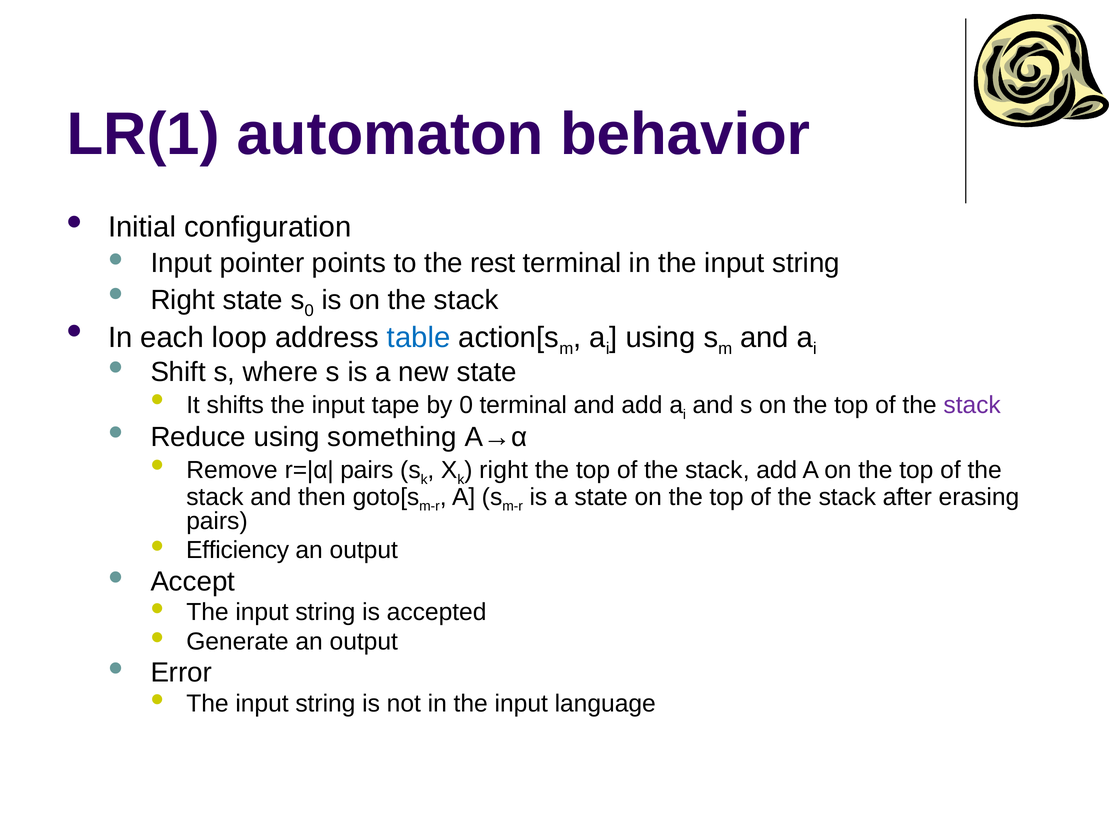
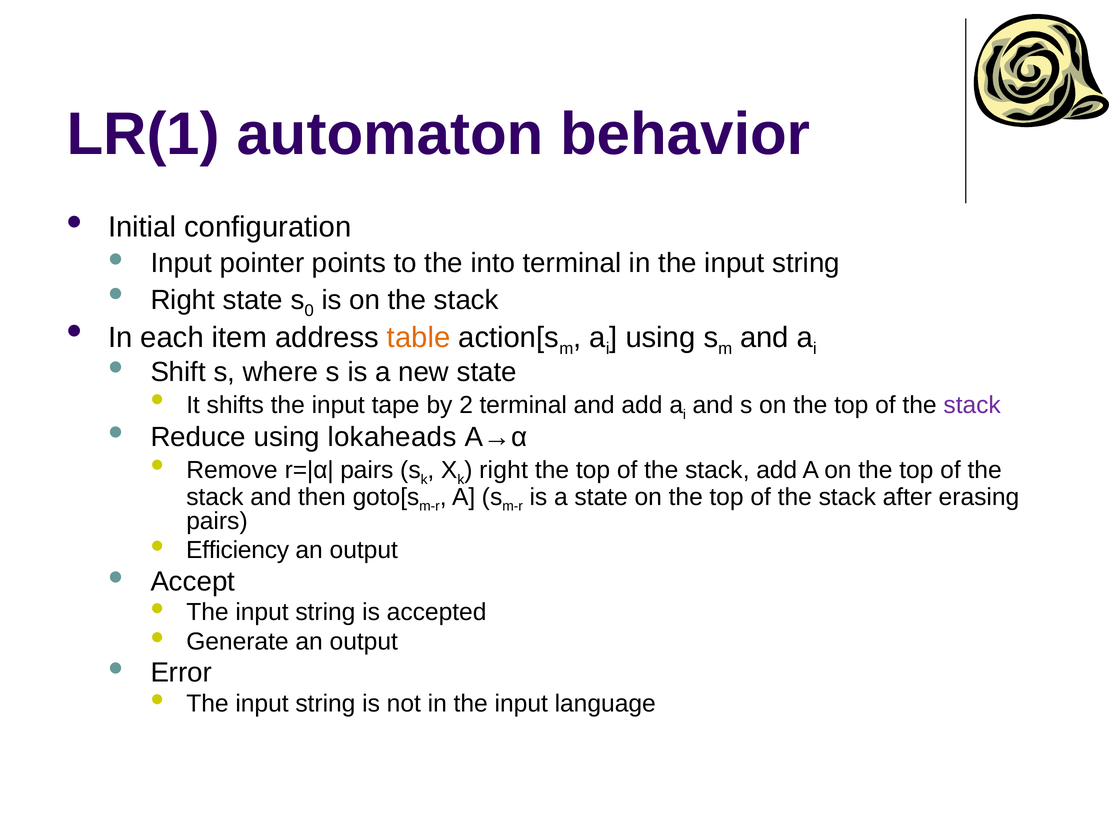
rest: rest -> into (493, 263)
loop: loop -> item (239, 337)
table colour: blue -> orange (419, 337)
by 0: 0 -> 2 (466, 405)
something: something -> lokaheads (392, 437)
